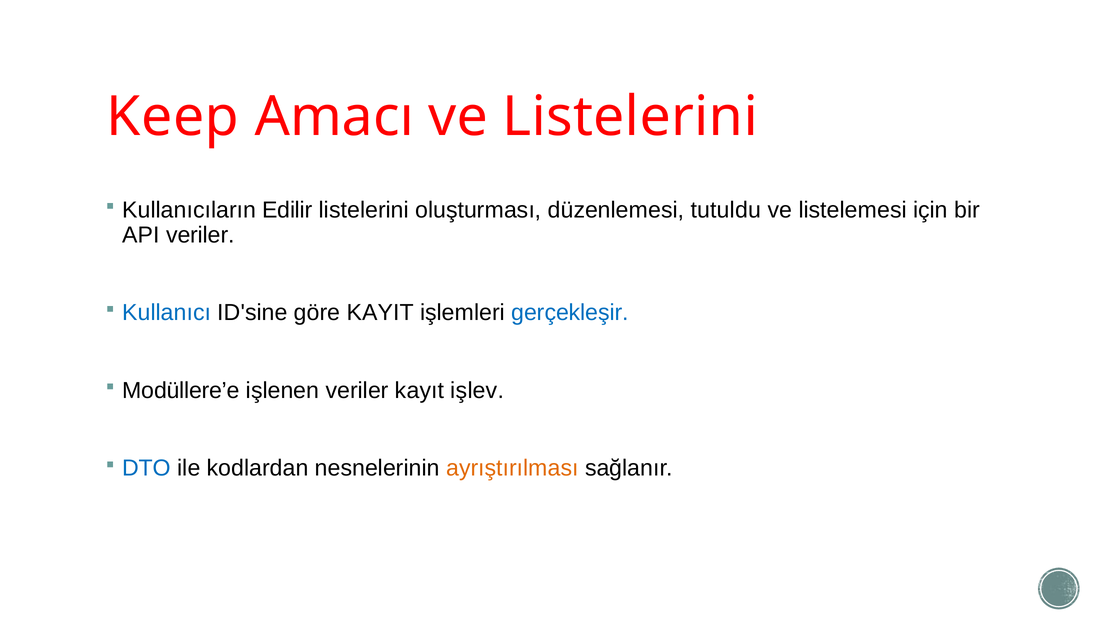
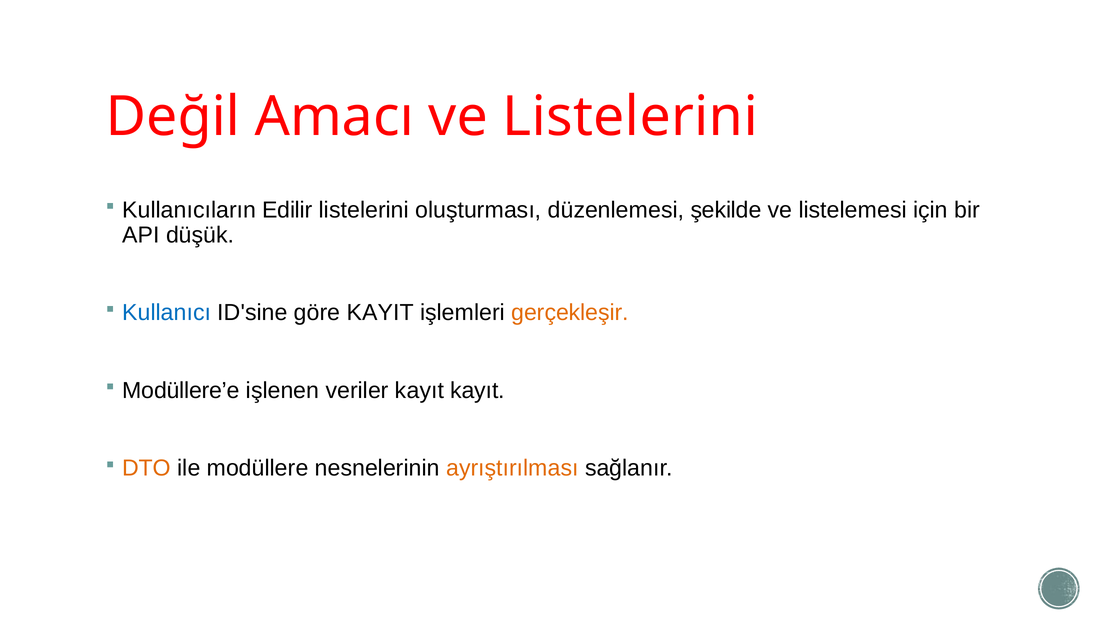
Keep: Keep -> Değil (173, 117)
tutuldu: tutuldu -> şekilde (726, 210)
API veriler: veriler -> düşük (200, 235)
gerçekleşir colour: blue -> orange (570, 312)
kayıt işlev: işlev -> kayıt (478, 390)
DTO colour: blue -> orange (147, 468)
kodlardan: kodlardan -> modüllere (258, 468)
